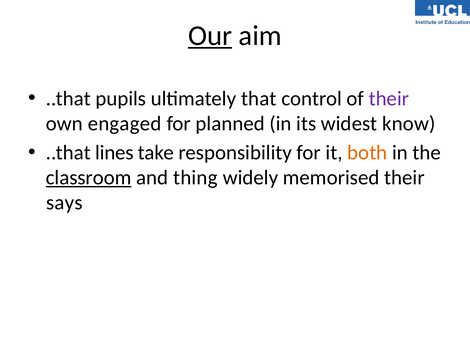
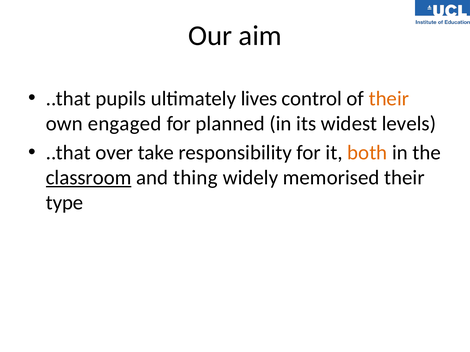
Our underline: present -> none (210, 36)
that: that -> lives (259, 99)
their colour: purple -> orange (389, 99)
know: know -> levels (409, 124)
lines: lines -> over (114, 153)
says: says -> type (65, 203)
